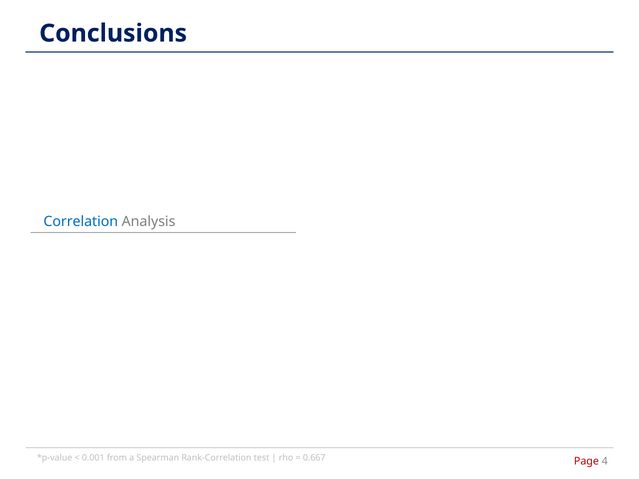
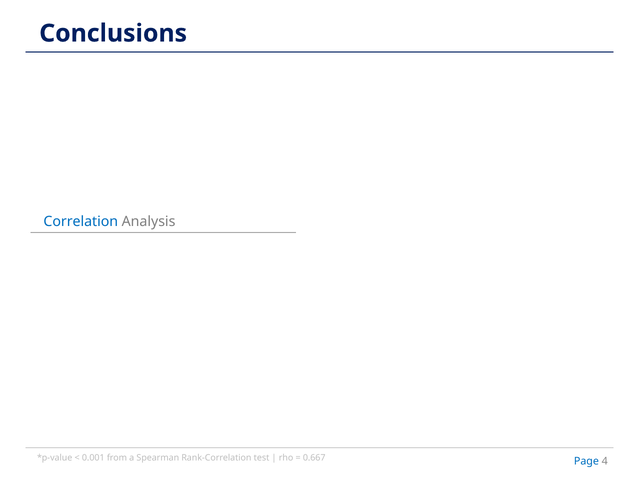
Page colour: red -> blue (586, 462)
